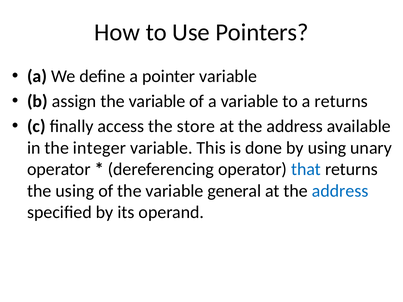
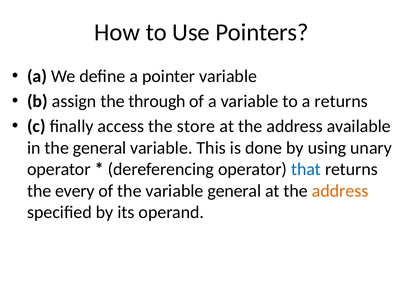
assign the variable: variable -> through (157, 101)
the integer: integer -> general (100, 148)
the using: using -> every (75, 191)
address colour: blue -> orange (340, 191)
